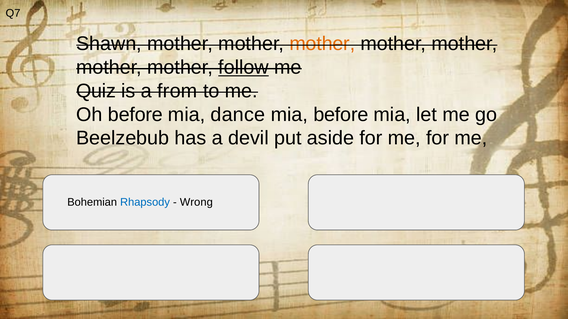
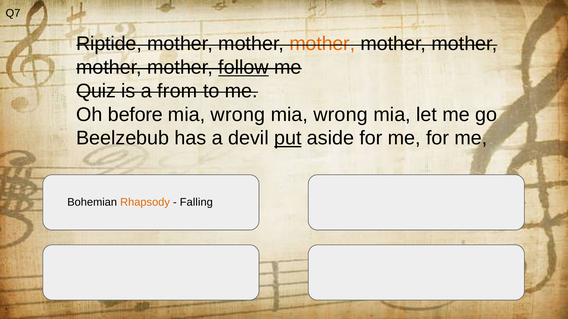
Shawn: Shawn -> Riptide (109, 44)
dance: dance -> wrong (238, 115)
before: before -> wrong (341, 115)
put underline: none -> present (288, 138)
Rhapsody colour: blue -> orange (145, 202)
Wrong: Wrong -> Falling (196, 202)
